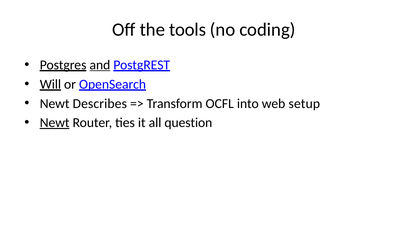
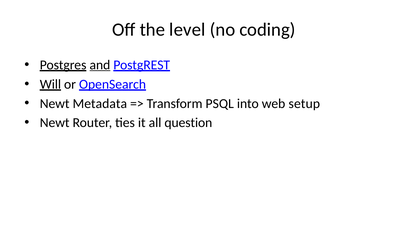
tools: tools -> level (187, 30)
Describes: Describes -> Metadata (100, 103)
OCFL: OCFL -> PSQL (220, 103)
Newt underline: present -> none (55, 122)
